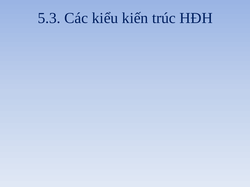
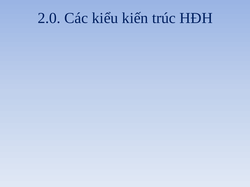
5.3: 5.3 -> 2.0 (49, 18)
